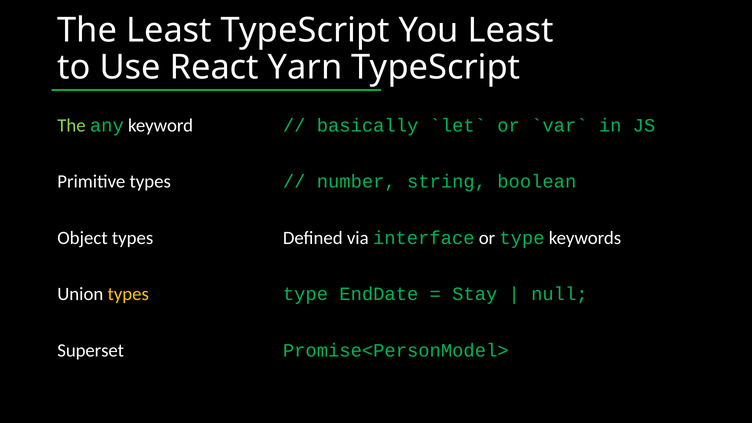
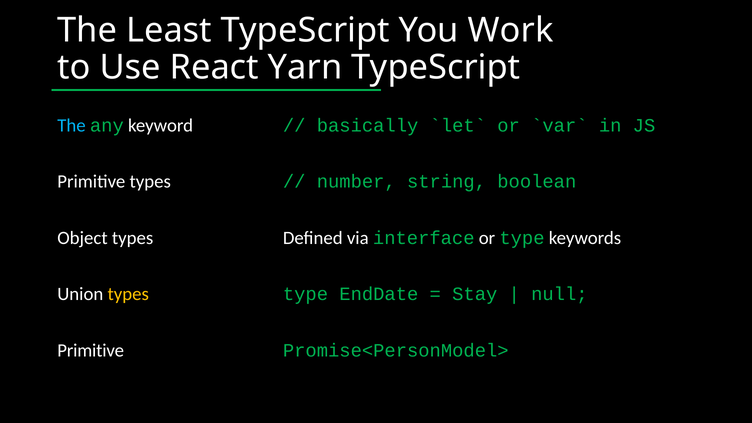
You Least: Least -> Work (511, 30)
The colour: light green -> light blue (72, 125)
Superset: Superset -> Primitive (91, 351)
